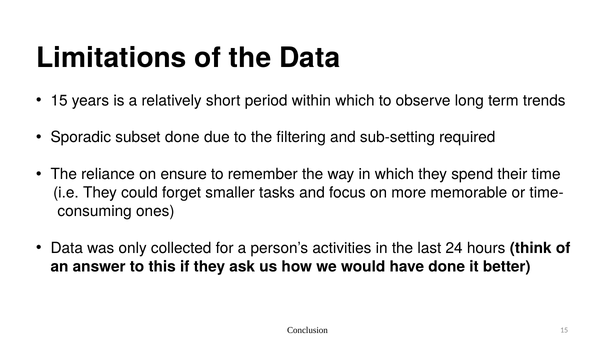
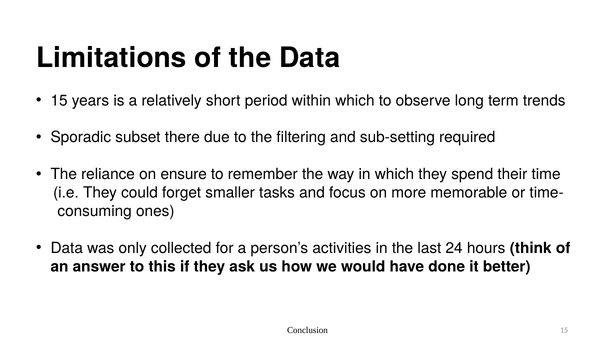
subset done: done -> there (182, 137)
